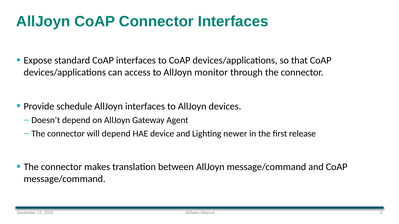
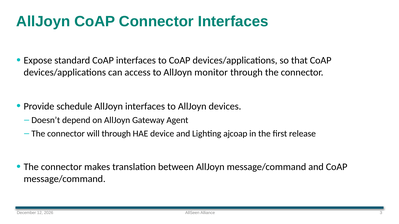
will depend: depend -> through (116, 134)
newer: newer -> ajcoap (235, 134)
